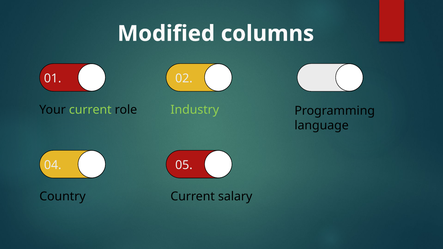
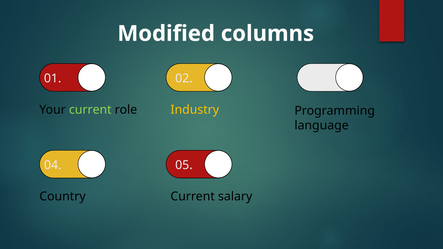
Industry colour: light green -> yellow (195, 110)
